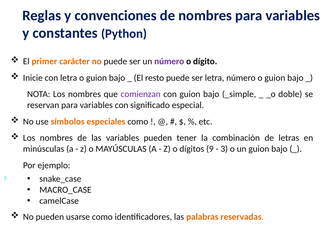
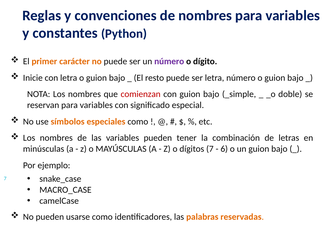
comienzan colour: purple -> red (141, 94)
dígitos 9: 9 -> 7 (210, 149)
3: 3 -> 6 (224, 149)
